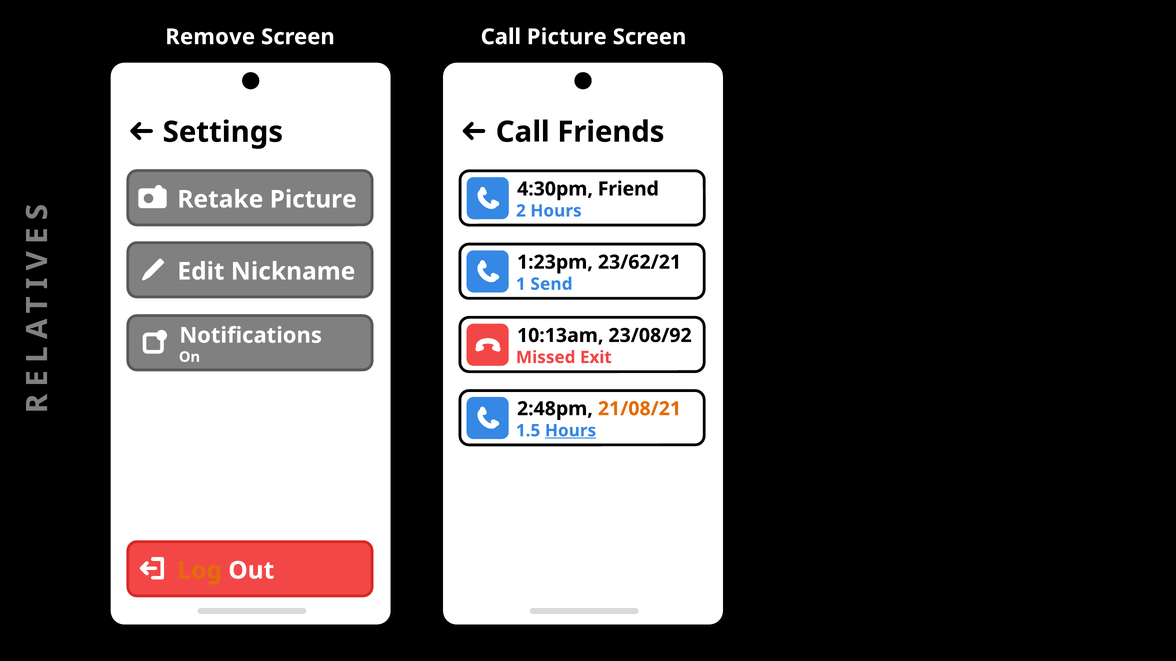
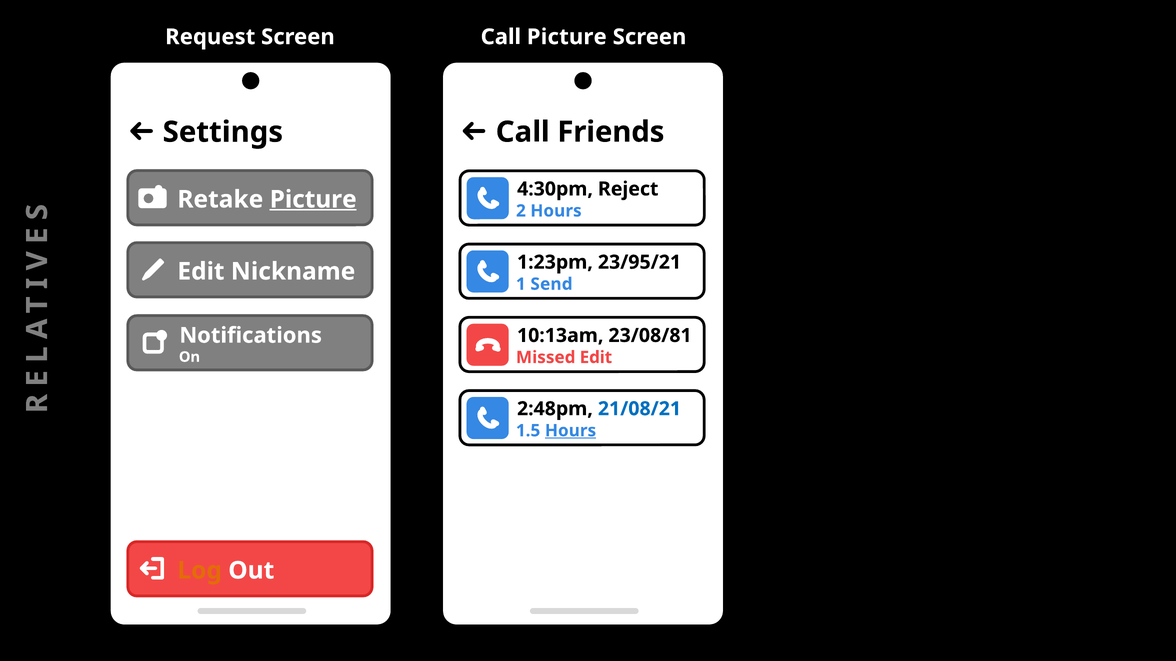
Remove: Remove -> Request (210, 37)
Friend: Friend -> Reject (628, 189)
Picture underline: none -> present (313, 200)
23/62/21: 23/62/21 -> 23/95/21 (639, 262)
23/08/92: 23/08/92 -> 23/08/81 (650, 336)
Missed Exit: Exit -> Edit (596, 358)
21/08/21 colour: orange -> blue (639, 409)
